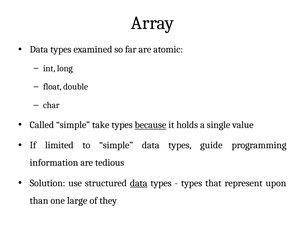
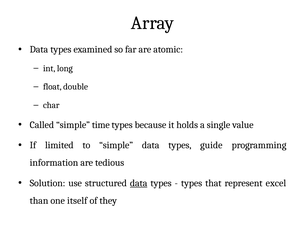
take: take -> time (101, 125)
because underline: present -> none (150, 125)
upon: upon -> excel (276, 183)
large: large -> itself (77, 200)
